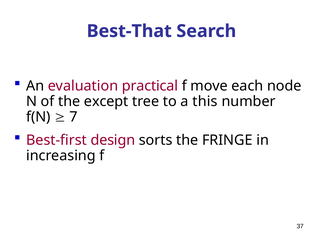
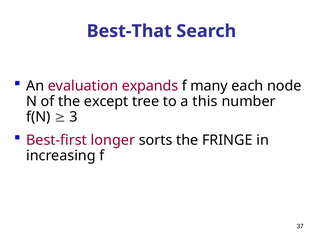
practical: practical -> expands (150, 86)
move: move -> many (209, 86)
7: 7 -> 3 (74, 117)
design: design -> longer (113, 140)
